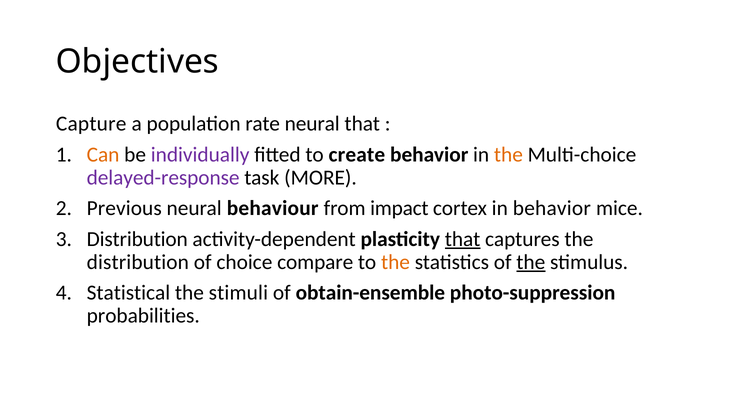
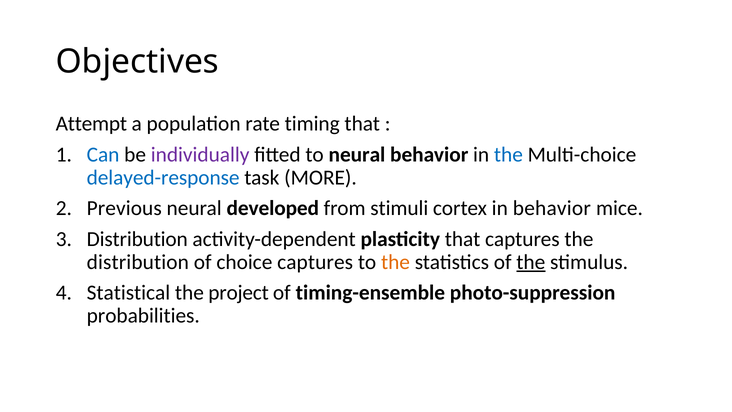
Capture: Capture -> Attempt (91, 124)
rate neural: neural -> timing (312, 124)
Can colour: orange -> blue (103, 154)
to create: create -> neural (357, 154)
the colour: orange -> blue (508, 154)
delayed-response colour: purple -> blue (163, 178)
behaviour: behaviour -> developed (273, 208)
impact: impact -> stimuli (399, 208)
that underline: present -> none (463, 239)
choice compare: compare -> captures (315, 262)
stimuli: stimuli -> project (239, 293)
obtain-ensemble: obtain-ensemble -> timing-ensemble (370, 293)
